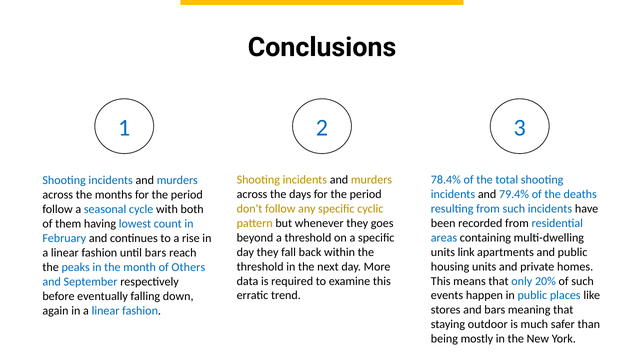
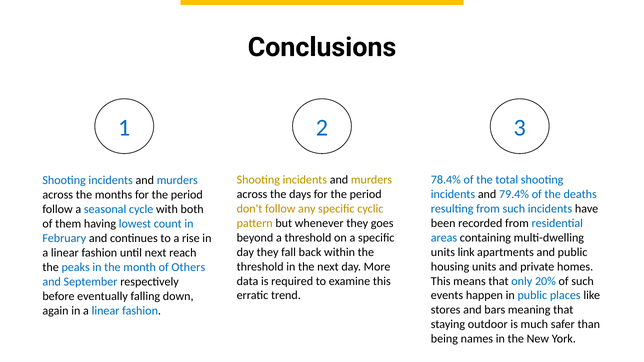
until bars: bars -> next (156, 253)
mostly: mostly -> names (477, 339)
